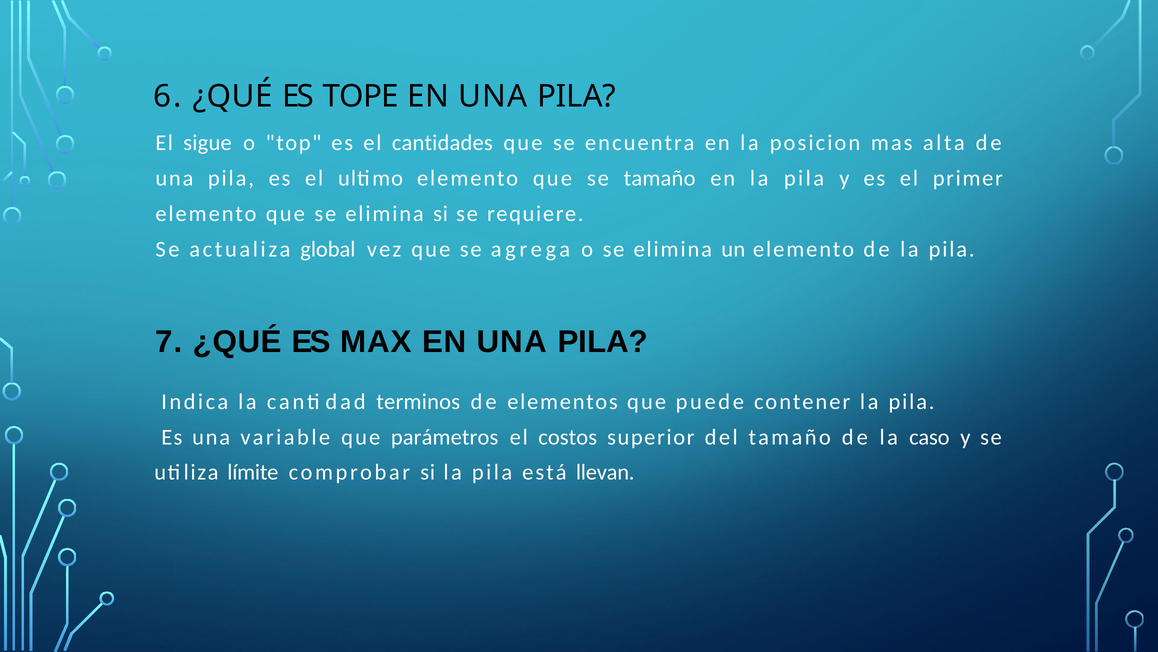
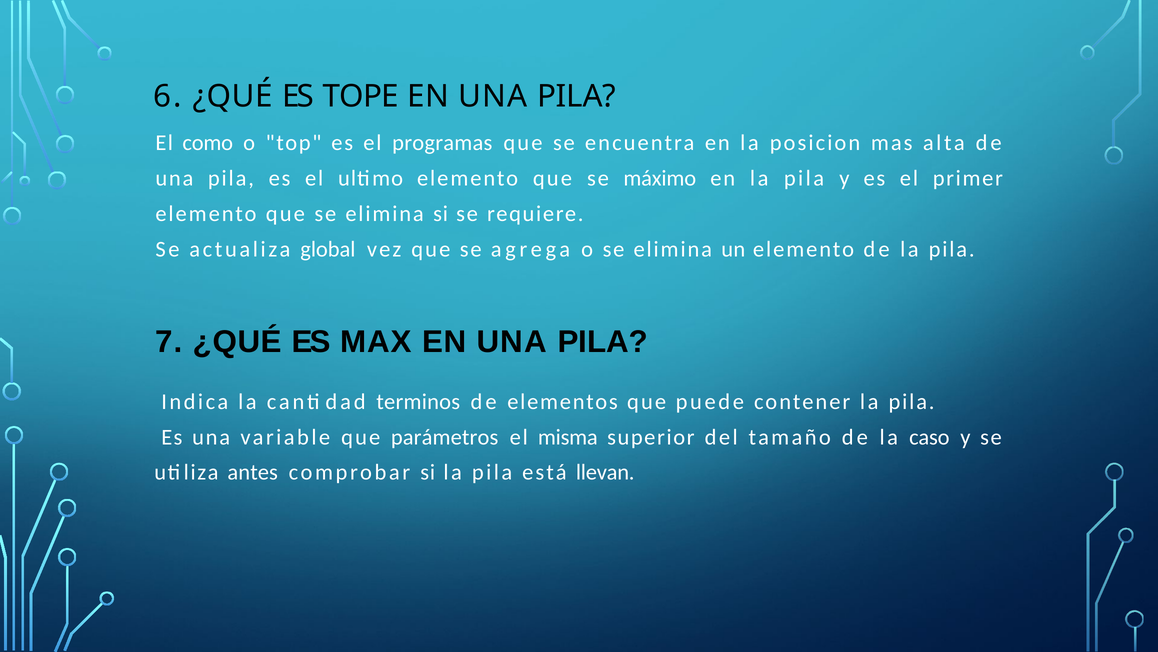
sigue: sigue -> como (208, 143)
cantidades: cantidades -> programas (442, 143)
se tamaño: tamaño -> máximo (660, 178)
costos: costos -> misma (568, 437)
límite: límite -> antes (253, 472)
